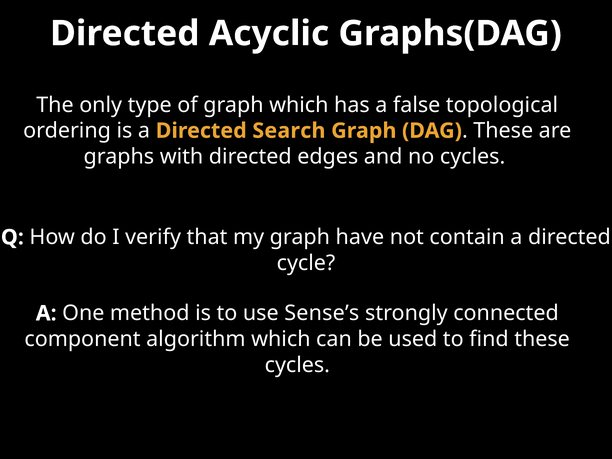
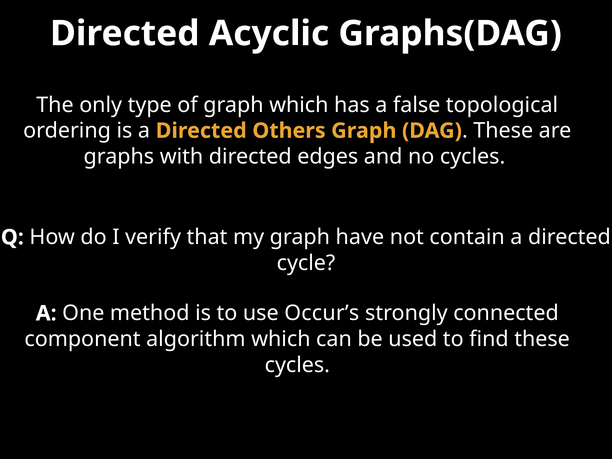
Search: Search -> Others (289, 131)
Sense’s: Sense’s -> Occur’s (322, 313)
